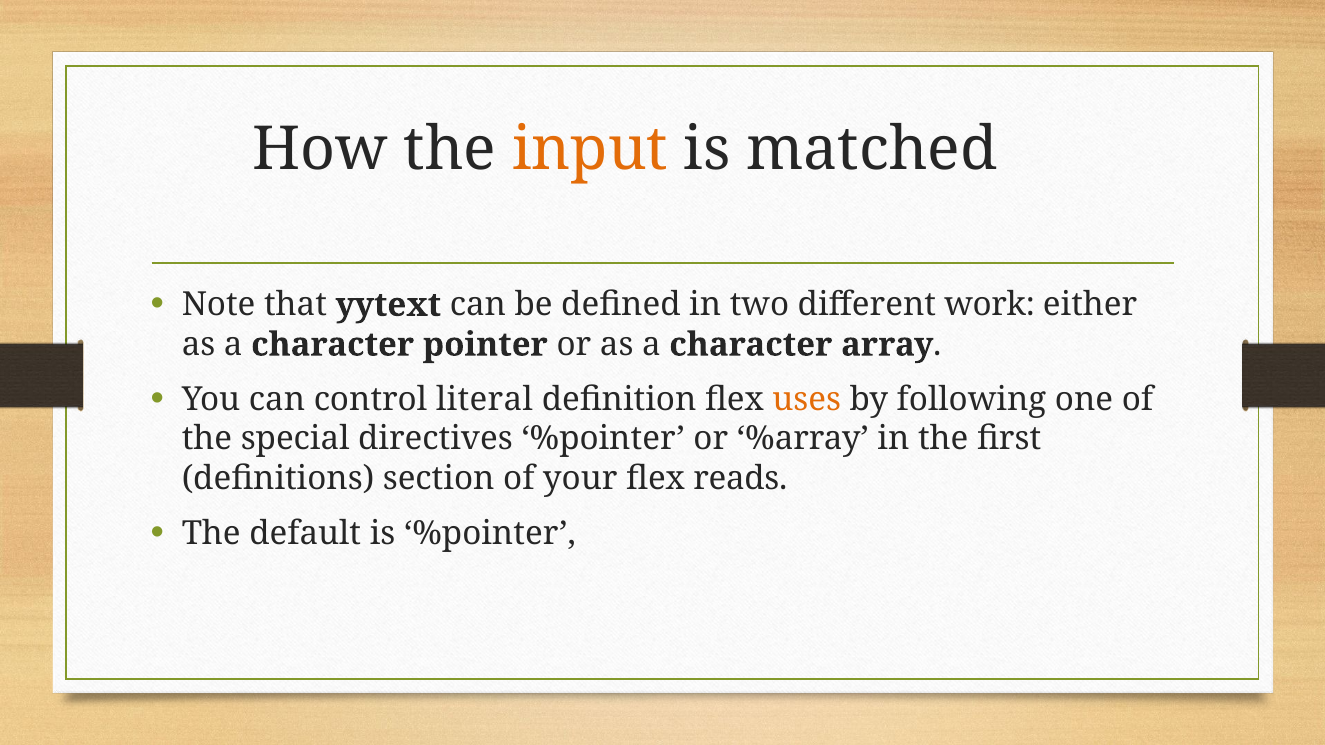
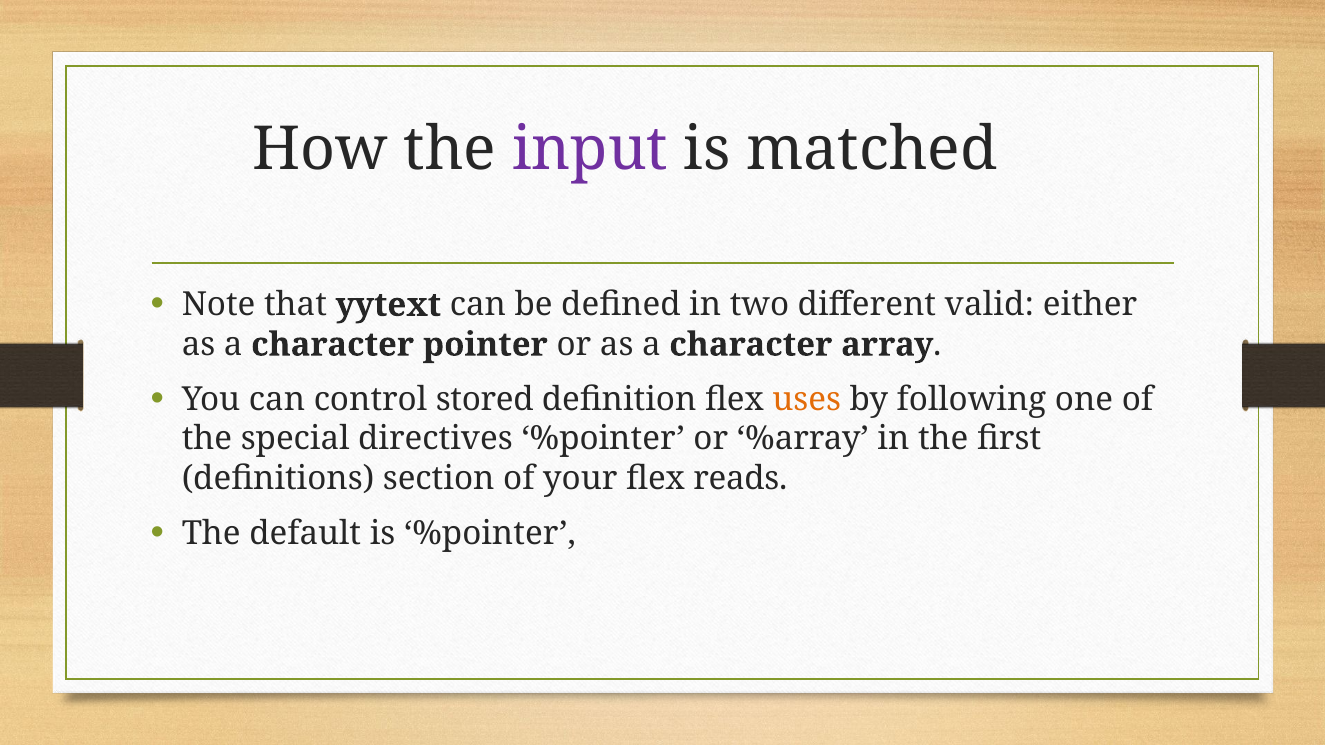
input colour: orange -> purple (590, 149)
work: work -> valid (989, 305)
literal: literal -> stored (485, 399)
